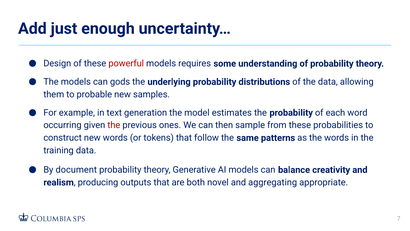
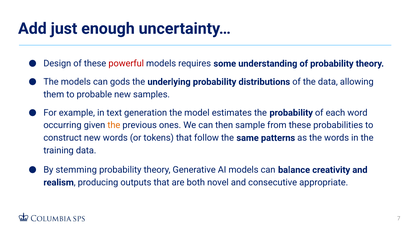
the colour: red -> orange (114, 125)
document: document -> stemming (76, 170)
aggregating: aggregating -> consecutive (273, 182)
